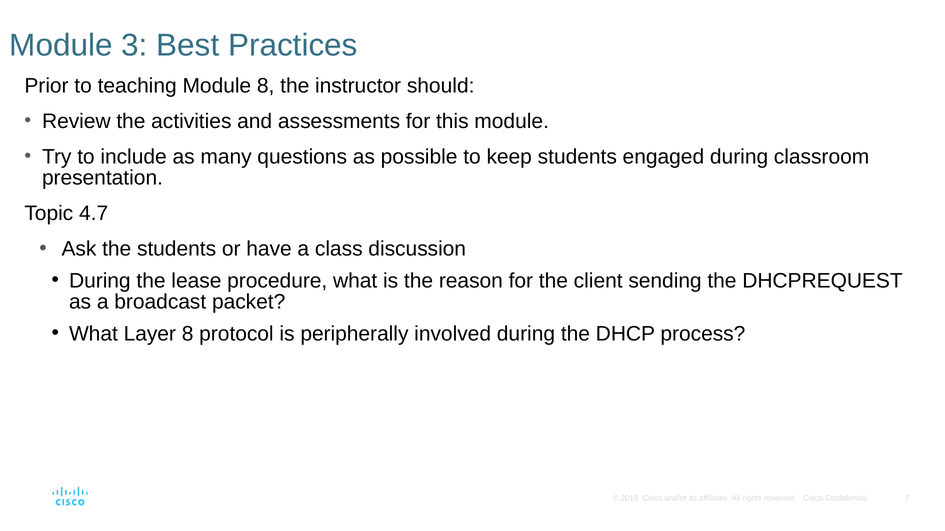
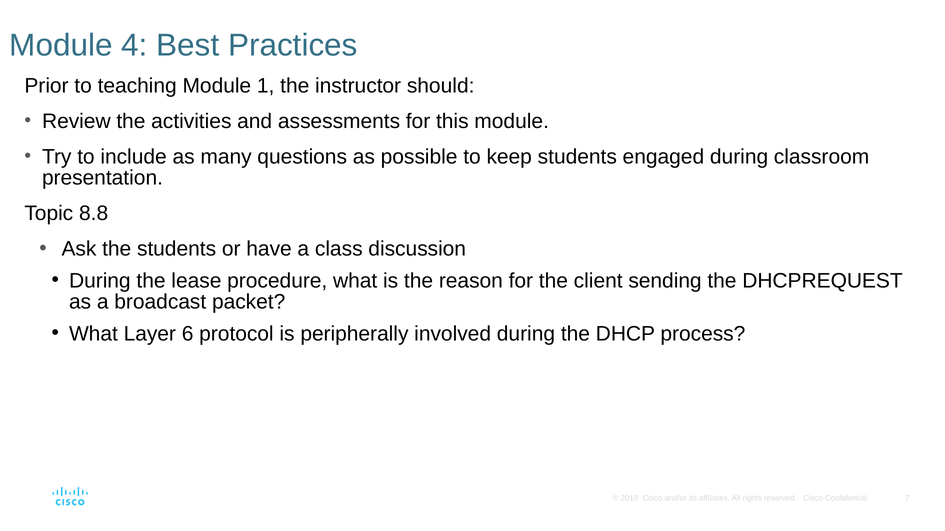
3: 3 -> 4 (135, 46)
Module 8: 8 -> 1 (266, 86)
4.7: 4.7 -> 8.8 (94, 214)
Layer 8: 8 -> 6 (188, 334)
